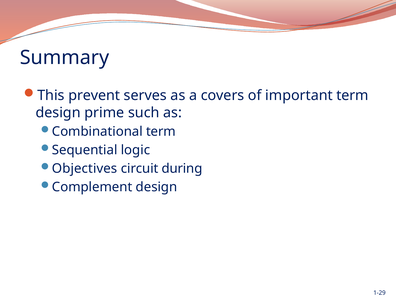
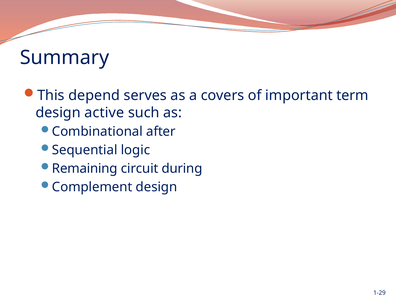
prevent: prevent -> depend (94, 95)
prime: prime -> active (104, 113)
Combinational term: term -> after (161, 132)
Objectives: Objectives -> Remaining (85, 169)
